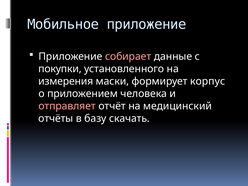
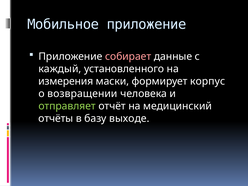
покупки: покупки -> каждый (60, 69)
приложением: приложением -> возвращении (82, 94)
отправляет colour: pink -> light green (67, 106)
скачать: скачать -> выходе (129, 119)
